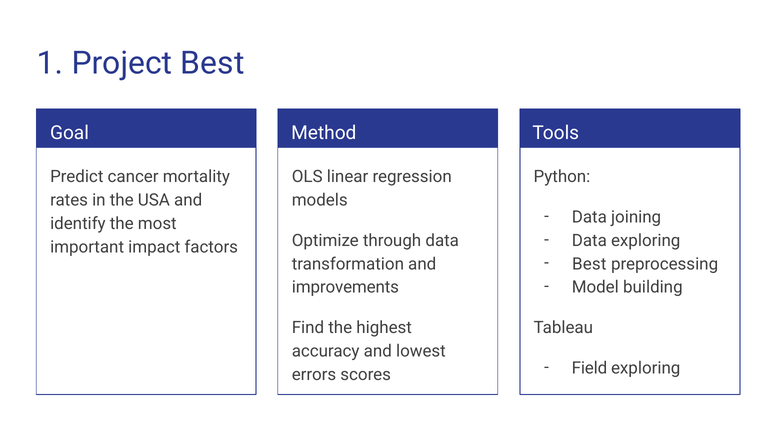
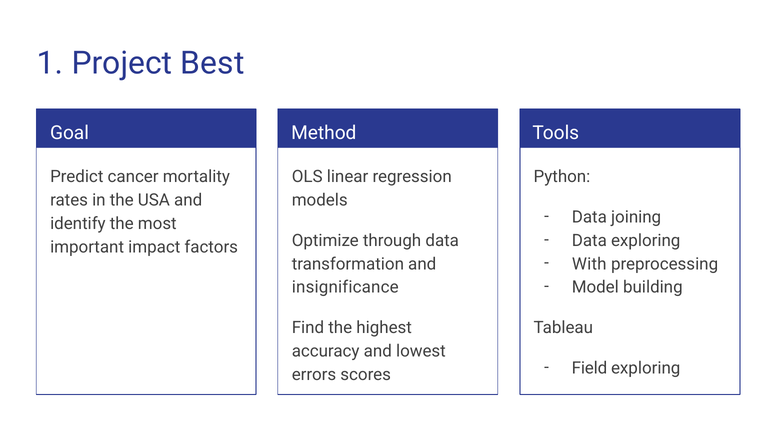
Best: Best -> With (589, 264)
improvements: improvements -> insignificance (345, 288)
